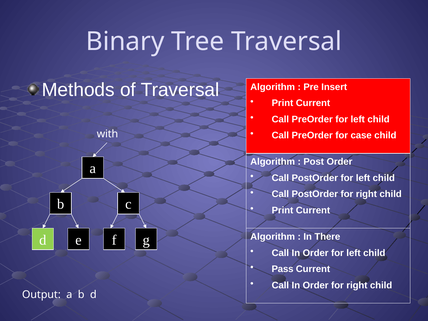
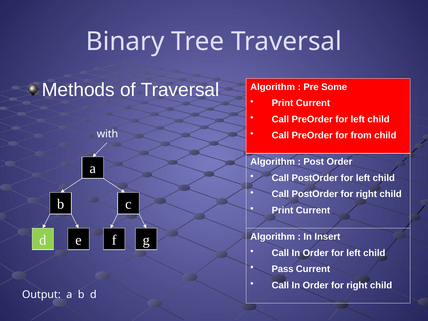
Insert: Insert -> Some (334, 87)
case: case -> from (361, 135)
There: There -> Insert (327, 237)
